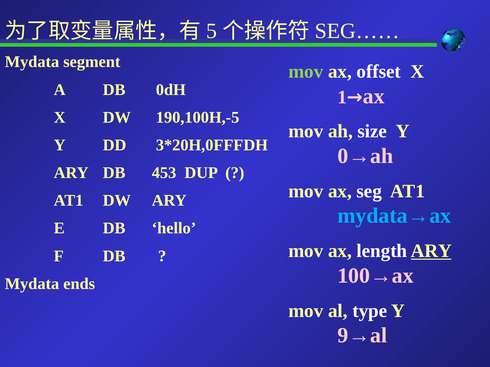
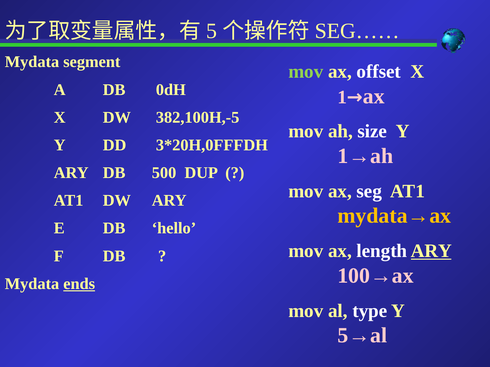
190,100H,-5: 190,100H,-5 -> 382,100H,-5 (198, 118)
0→ah: 0→ah -> 1→ah (365, 156)
453: 453 -> 500 (164, 173)
mydata→ax colour: light blue -> yellow (394, 216)
ends underline: none -> present (79, 284)
9→al: 9→al -> 5→al (362, 336)
